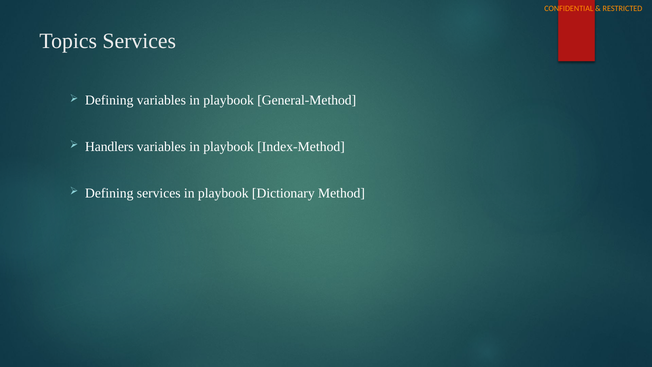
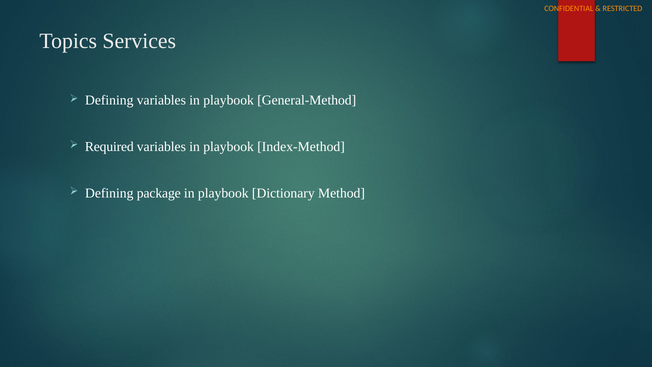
Handlers: Handlers -> Required (109, 147)
Defining services: services -> package (159, 193)
